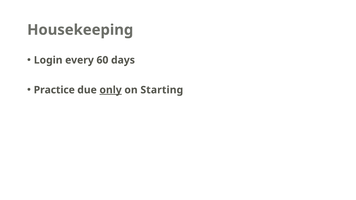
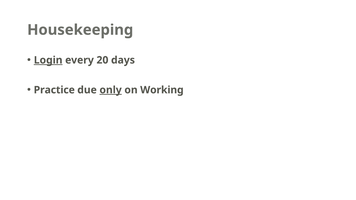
Login underline: none -> present (48, 60)
60: 60 -> 20 (102, 60)
Starting: Starting -> Working (162, 90)
